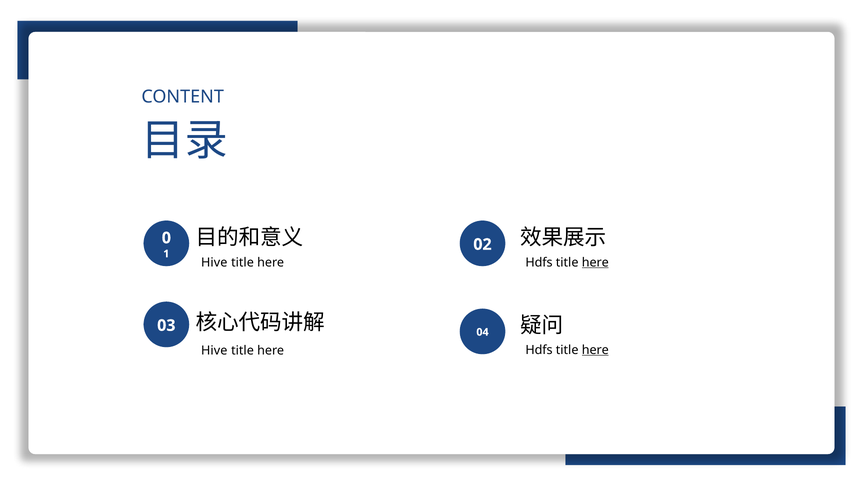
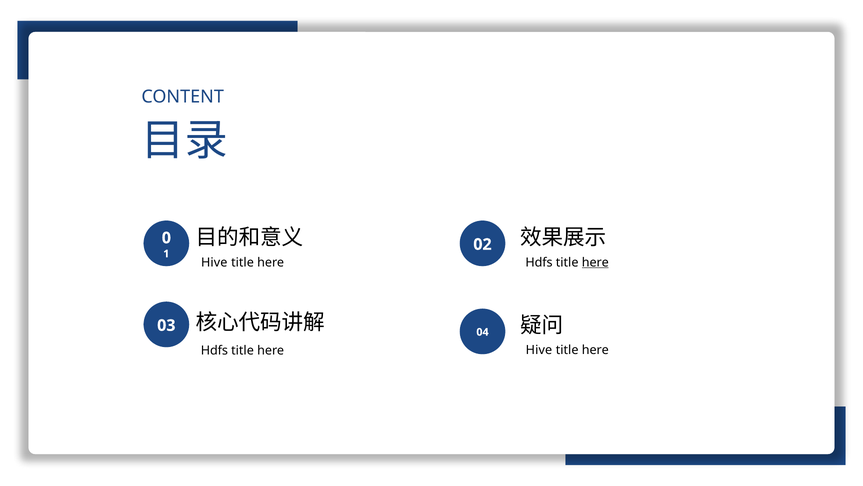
Hdfs: Hdfs -> Hive (539, 350)
here underline: present -> none (595, 350)
Hive: Hive -> Hdfs (214, 350)
